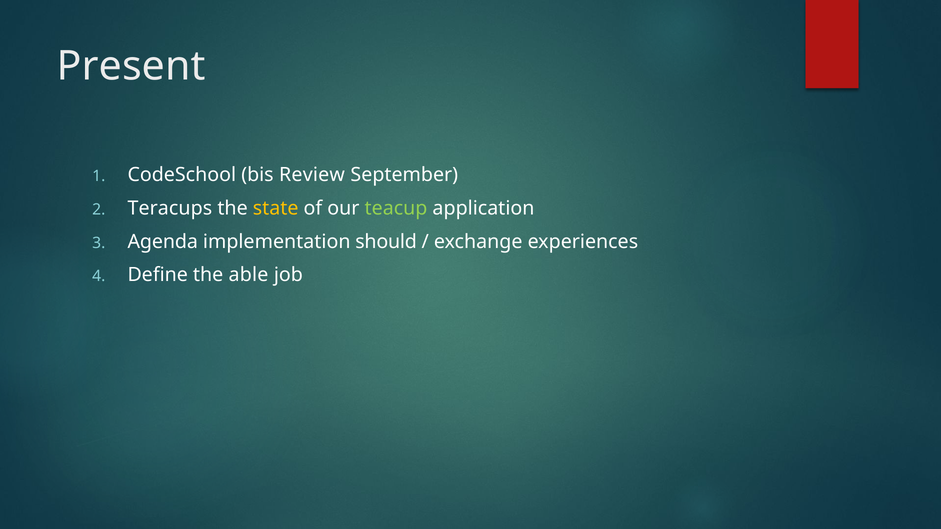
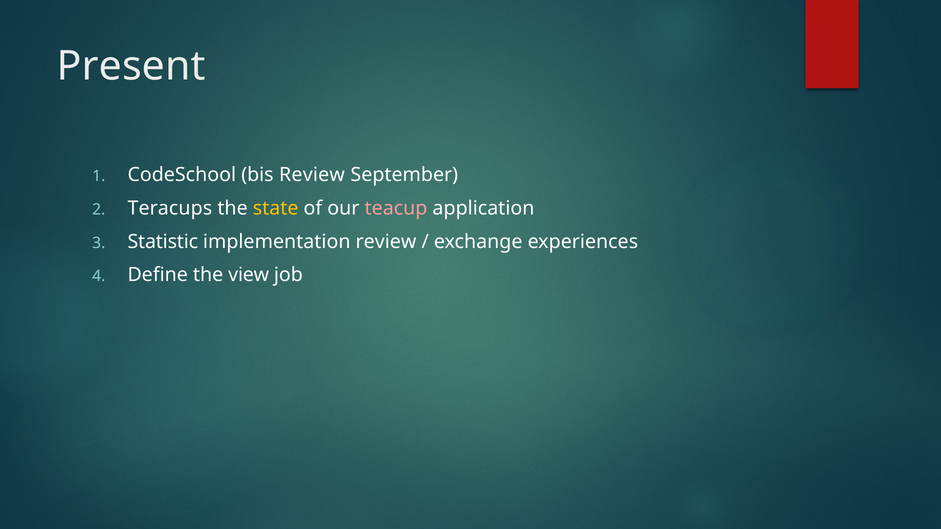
teacup colour: light green -> pink (396, 208)
Agenda: Agenda -> Statistic (163, 242)
implementation should: should -> review (386, 242)
able: able -> view (249, 275)
